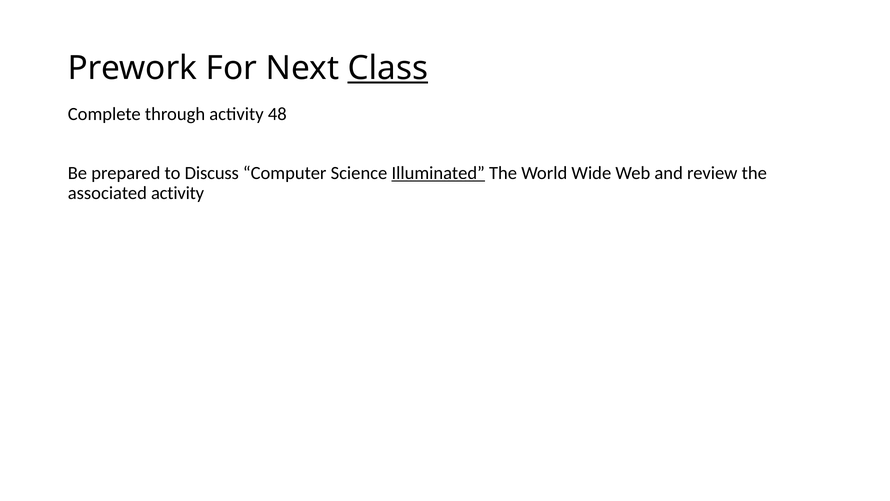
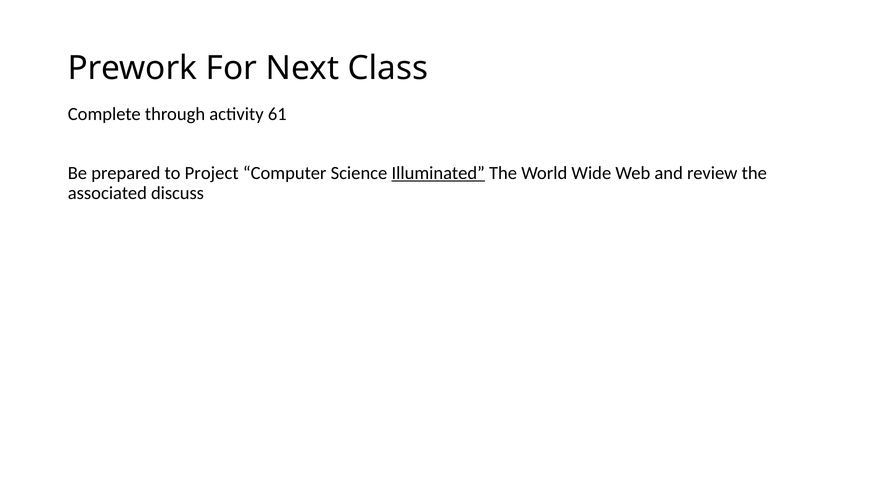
Class underline: present -> none (388, 68)
48: 48 -> 61 (277, 114)
Discuss: Discuss -> Project (212, 173)
associated activity: activity -> discuss (178, 193)
